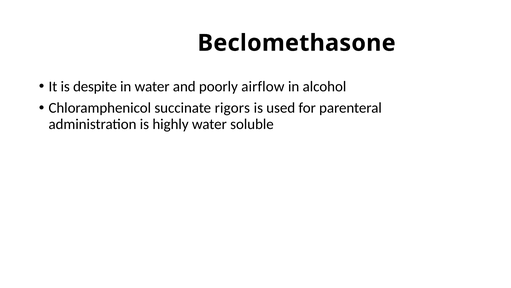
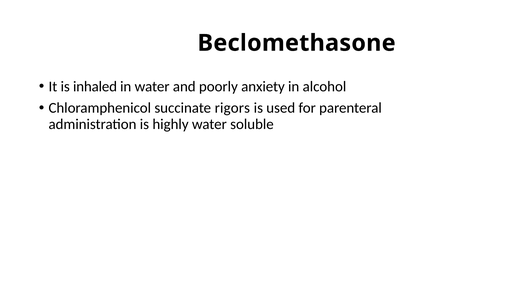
despite: despite -> inhaled (95, 86)
airflow: airflow -> anxiety (263, 86)
